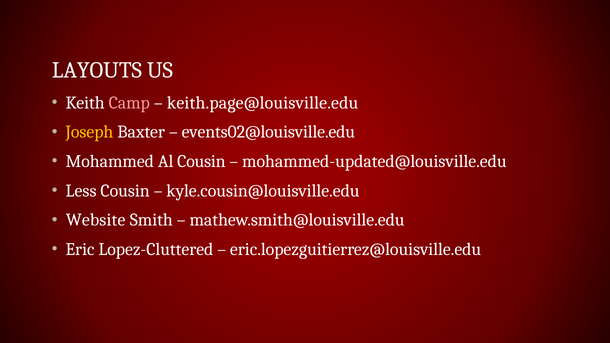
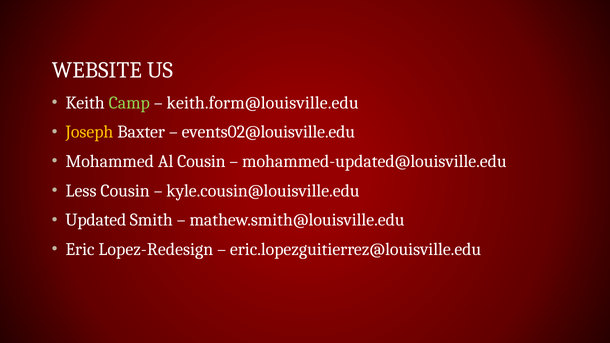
LAYOUTS: LAYOUTS -> WEBSITE (97, 70)
Camp colour: pink -> light green (129, 103)
keith.page@louisville.edu: keith.page@louisville.edu -> keith.form@louisville.edu (263, 103)
Website: Website -> Updated (96, 220)
Lopez-Cluttered: Lopez-Cluttered -> Lopez-Redesign (156, 250)
